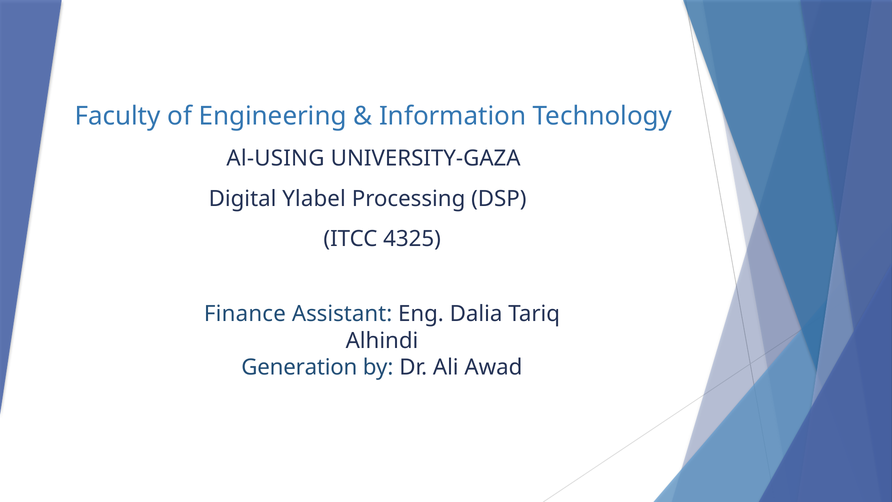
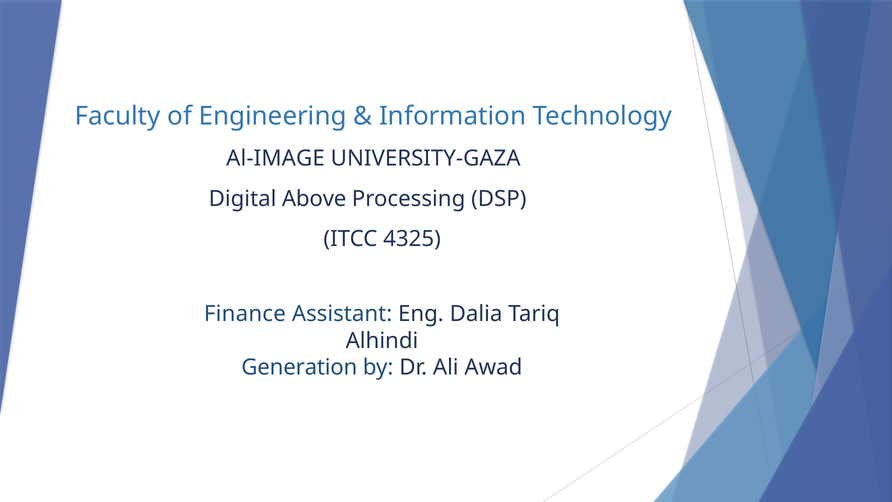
Al-USING: Al-USING -> Al-IMAGE (276, 158)
Ylabel: Ylabel -> Above (314, 199)
